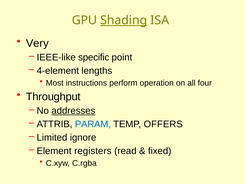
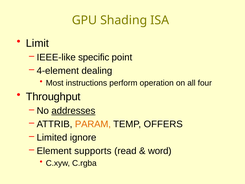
Shading underline: present -> none (124, 20)
Very: Very -> Limit (37, 43)
lengths: lengths -> dealing (97, 71)
PARAM colour: blue -> orange (93, 124)
registers: registers -> supports (93, 151)
fixed: fixed -> word (160, 151)
